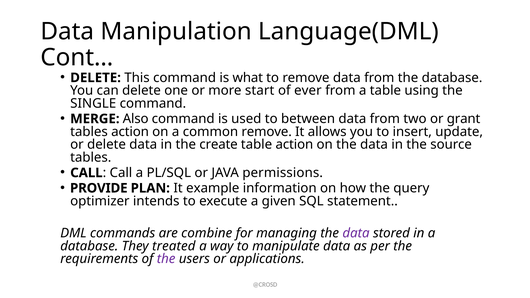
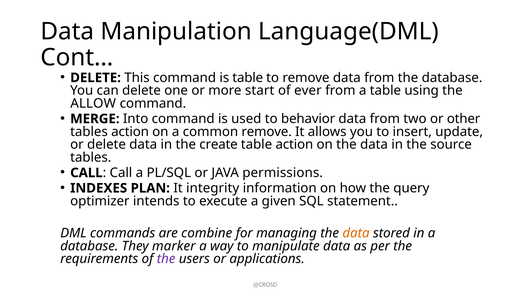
is what: what -> table (248, 78)
SINGLE: SINGLE -> ALLOW (93, 104)
Also: Also -> Into (136, 119)
between: between -> behavior (308, 119)
grant: grant -> other (464, 119)
PROVIDE: PROVIDE -> INDEXES (99, 188)
example: example -> integrity (213, 188)
data colour: purple -> orange (356, 233)
treated: treated -> marker (174, 246)
